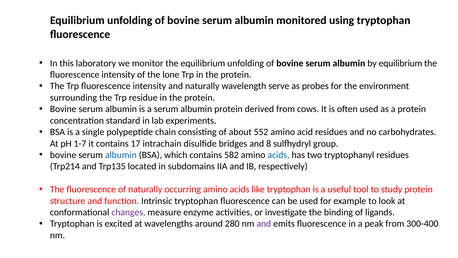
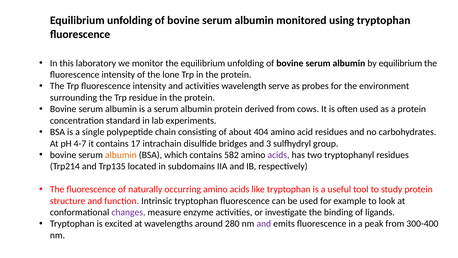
and naturally: naturally -> activities (202, 86)
552: 552 -> 404 (261, 132)
1-7: 1-7 -> 4-7 (80, 143)
8: 8 -> 3 (269, 143)
albumin colour: blue -> orange (121, 155)
acids colour: blue -> purple (278, 155)
